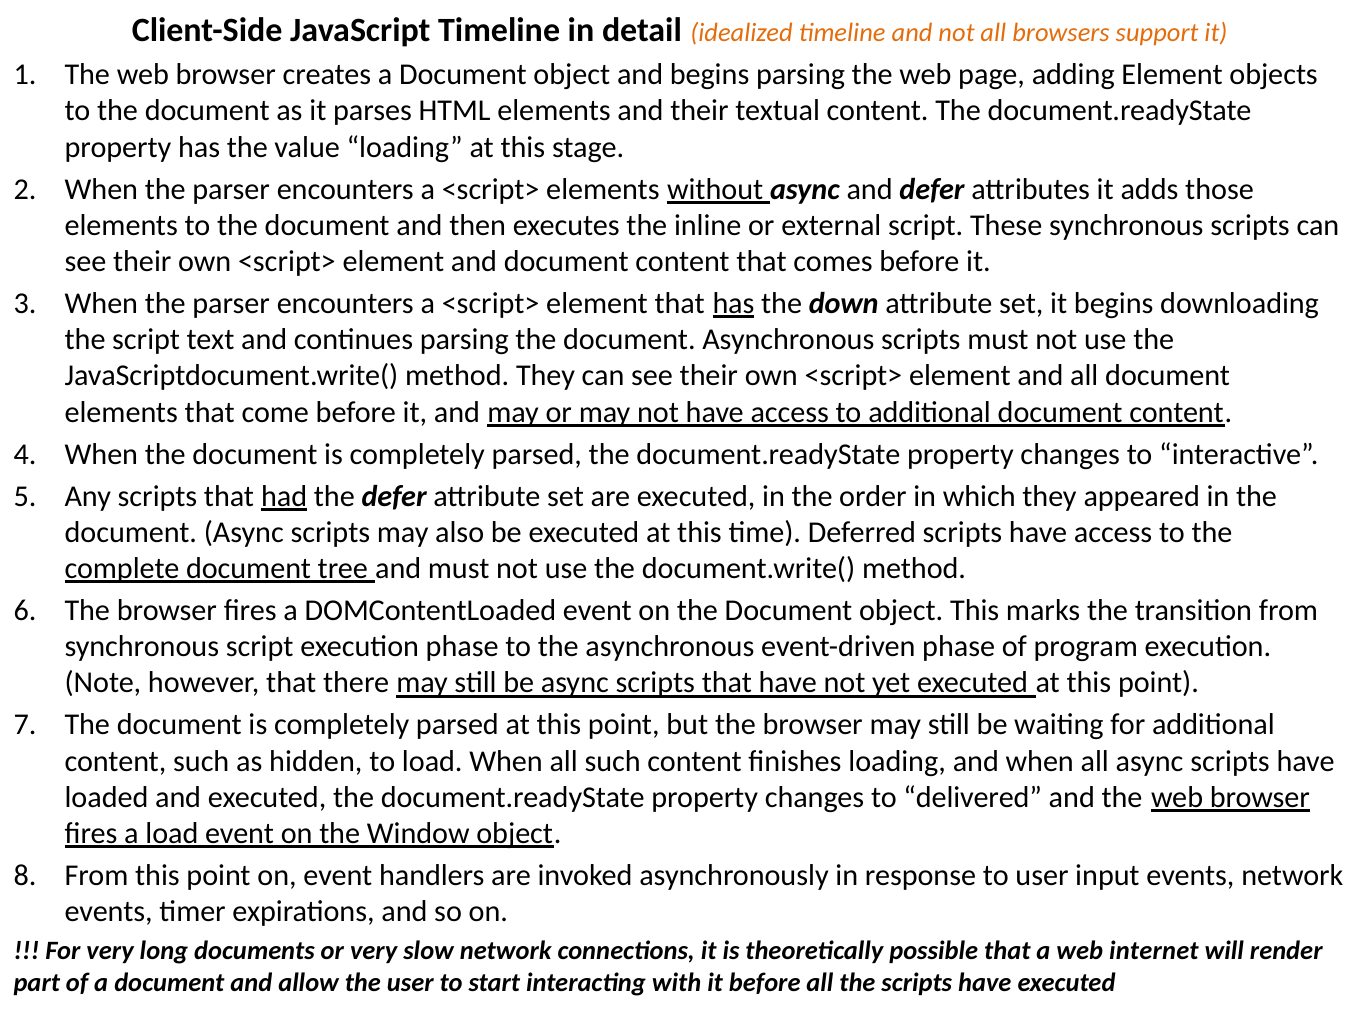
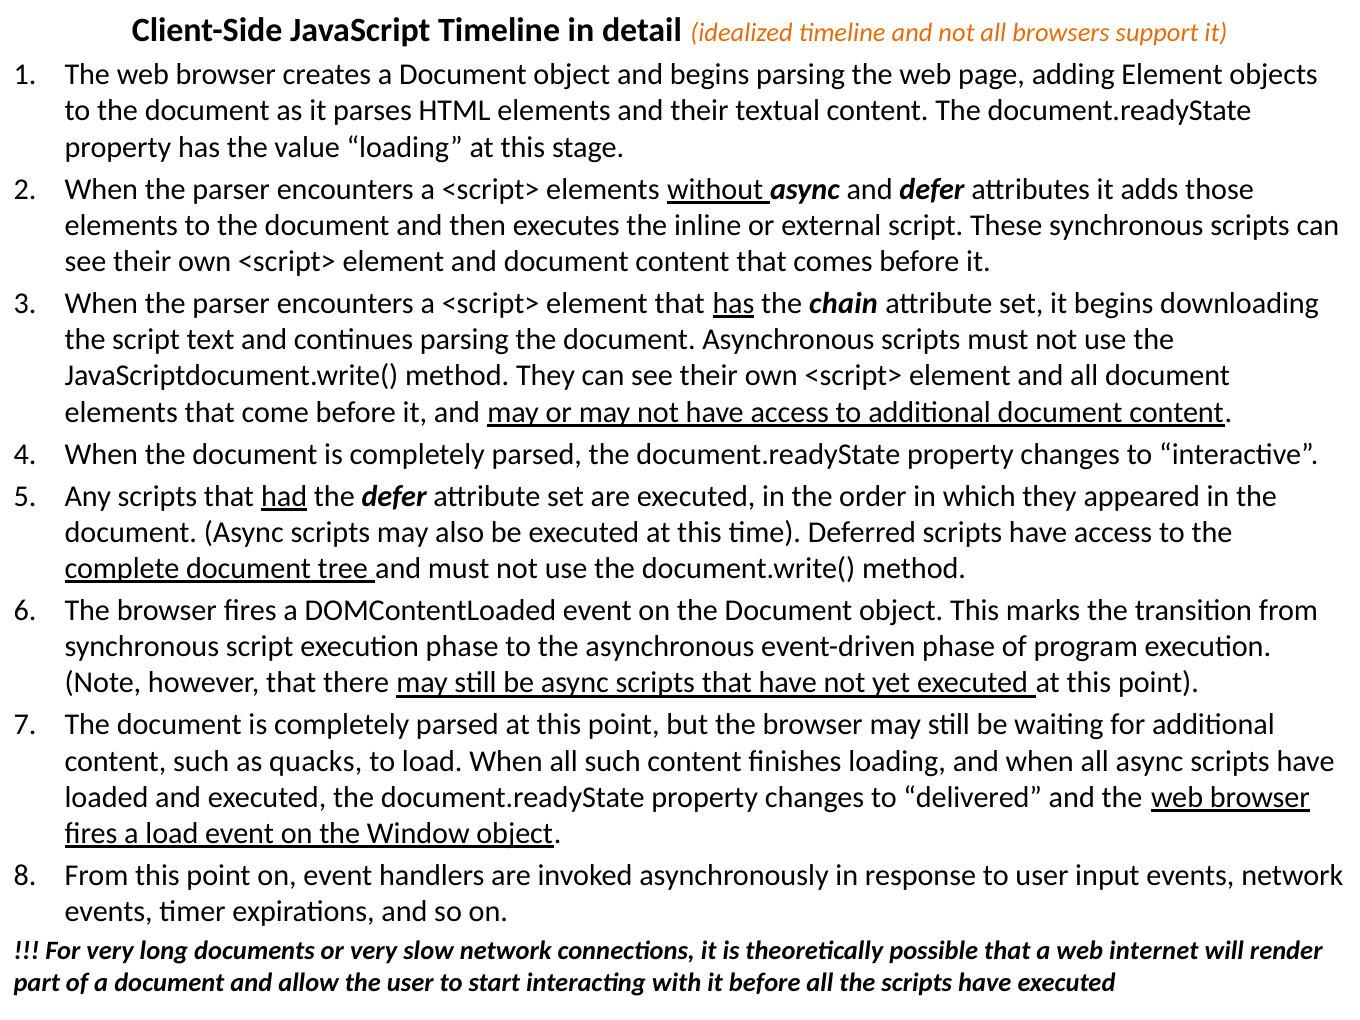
down: down -> chain (844, 303)
hidden: hidden -> quacks (316, 761)
